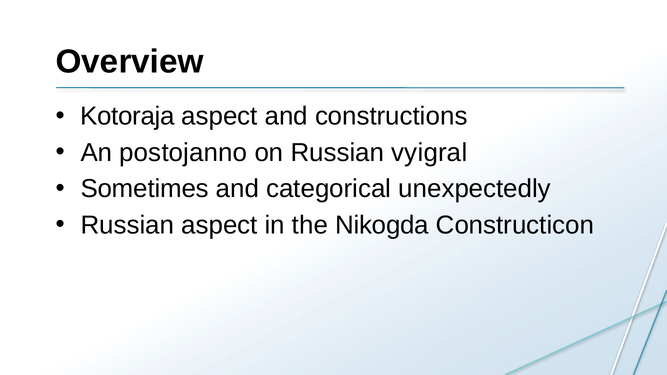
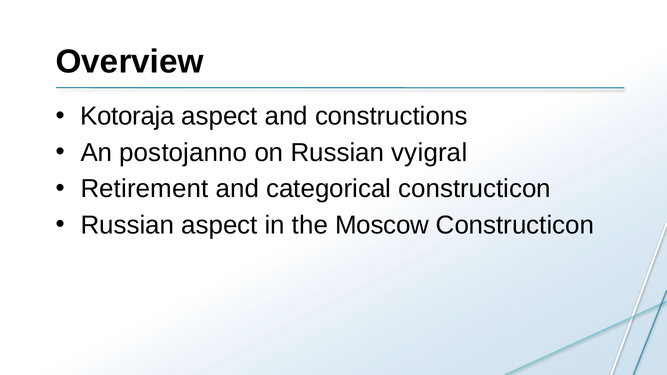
Sometimes: Sometimes -> Retirement (145, 189)
categorical unexpectedly: unexpectedly -> constructicon (475, 189)
Nikogda: Nikogda -> Moscow (382, 225)
